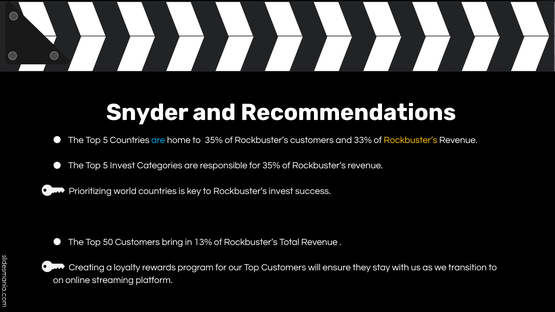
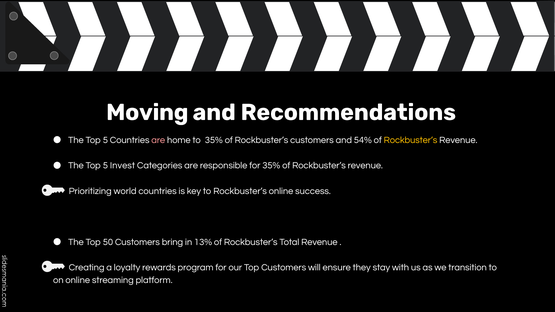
Snyder: Snyder -> Moving (147, 112)
are colour: light blue -> pink (158, 140)
33%: 33% -> 54% (363, 140)
Rockbuster’s invest: invest -> online (281, 191)
